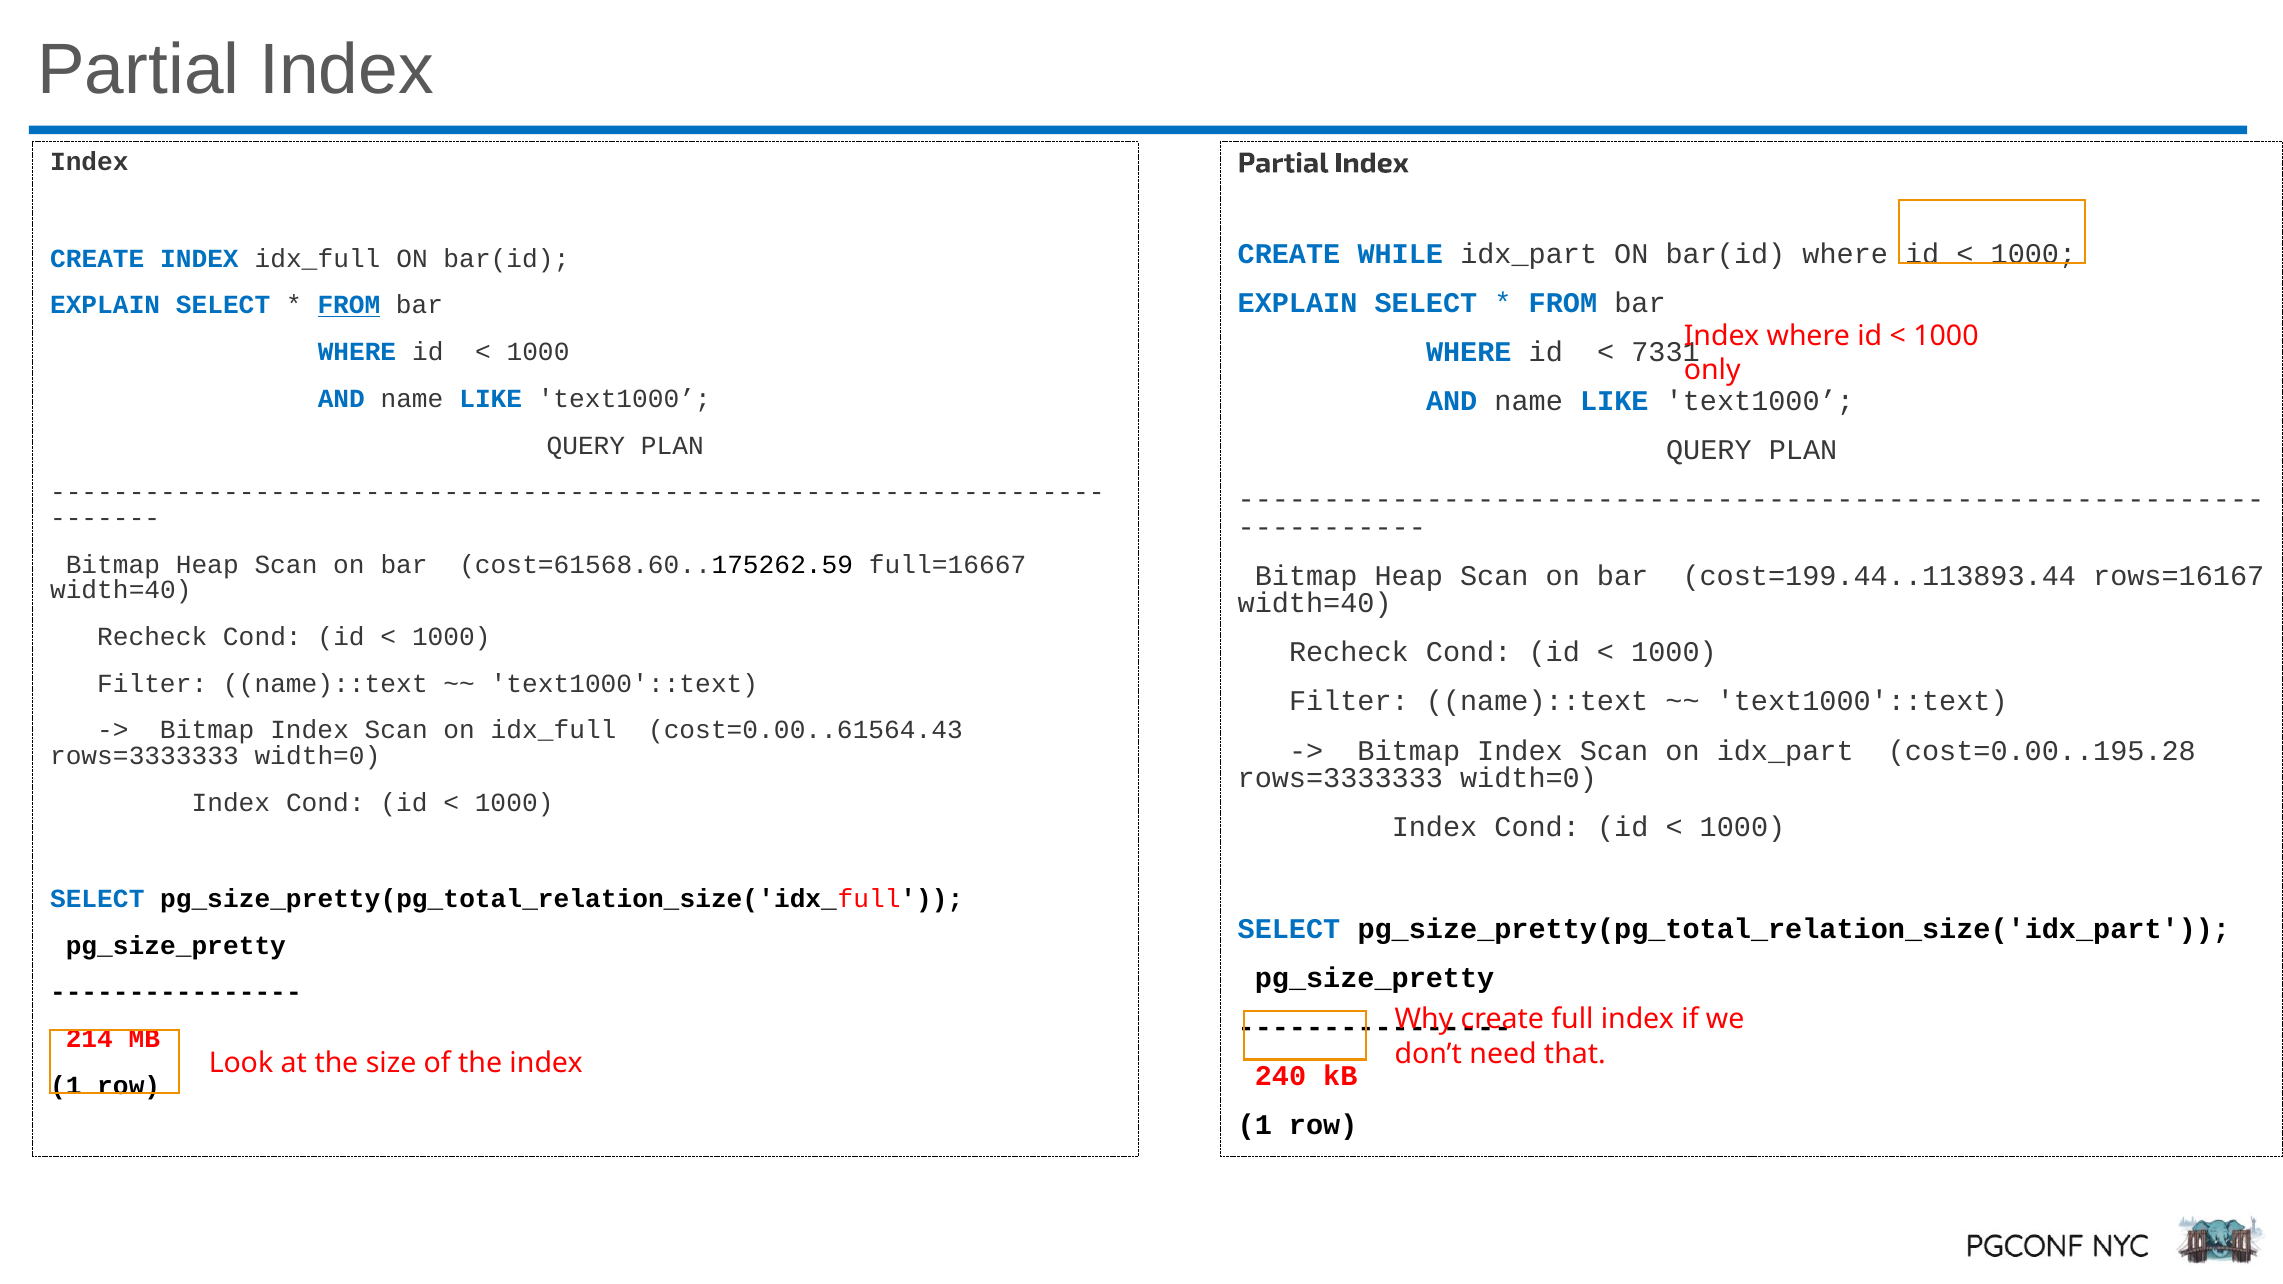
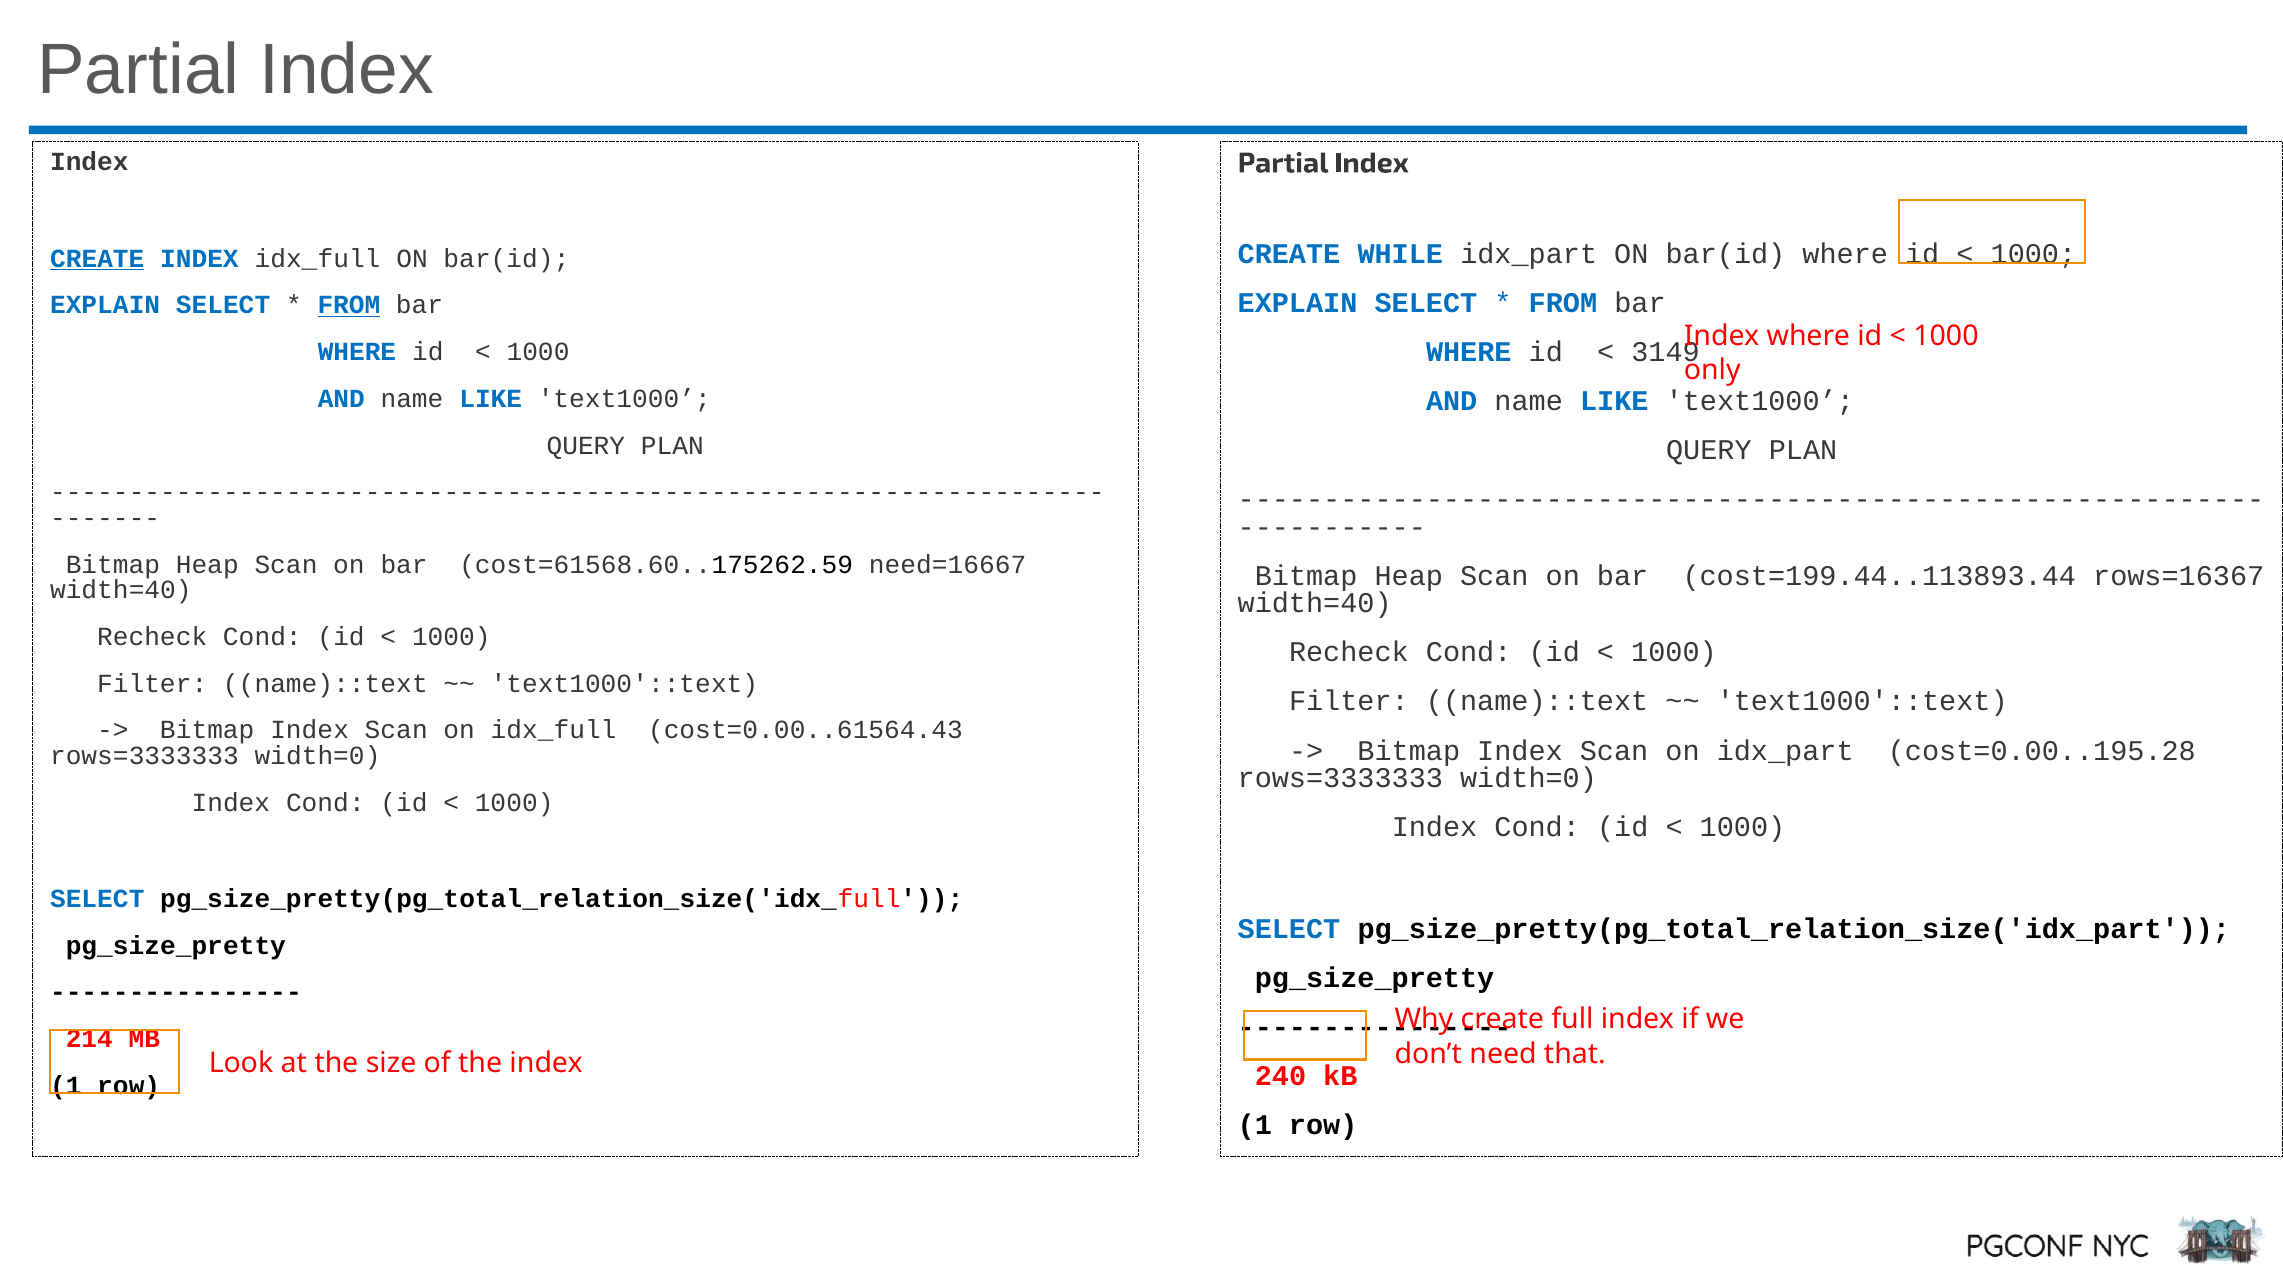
CREATE underline: none -> present (97, 258)
7331: 7331 -> 3149 (1666, 352)
full=16667: full=16667 -> need=16667 (948, 565)
rows=16167: rows=16167 -> rows=16367 (2179, 576)
